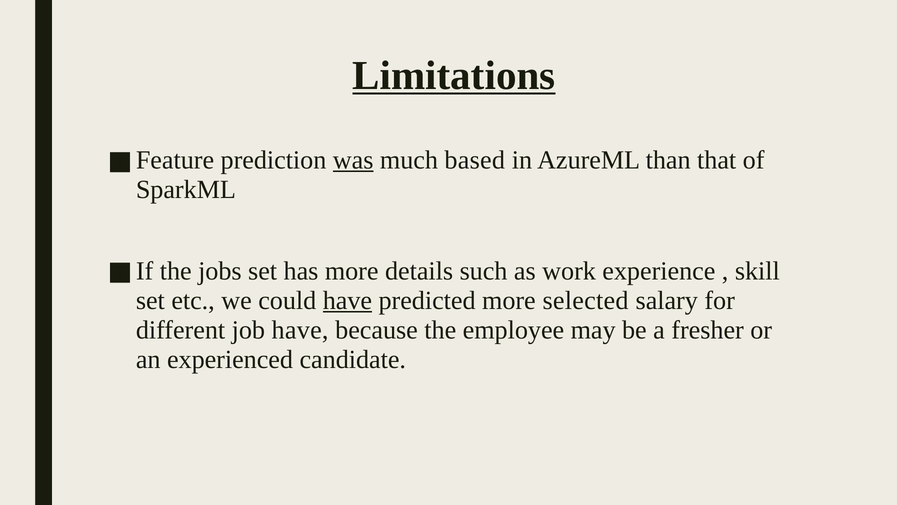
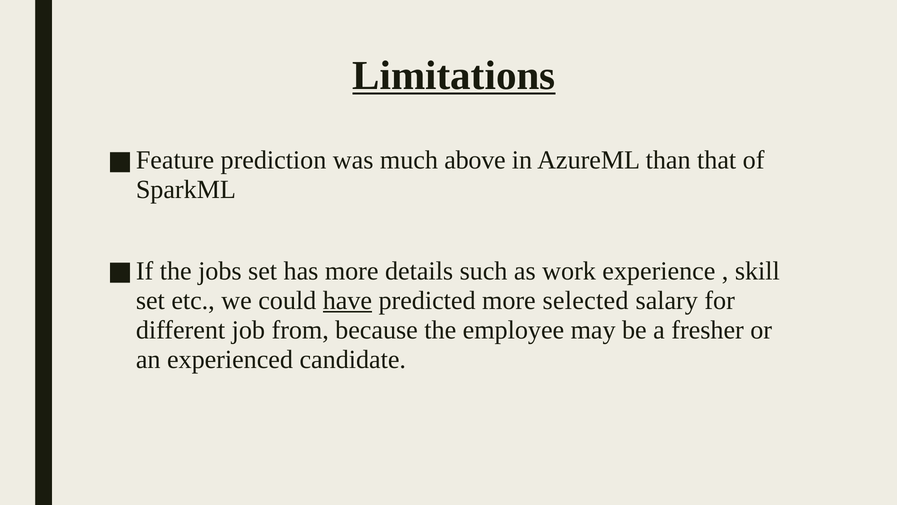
was underline: present -> none (353, 160)
based: based -> above (475, 160)
job have: have -> from (300, 330)
